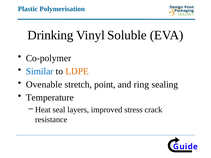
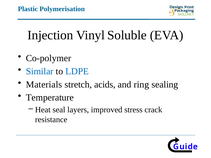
Drinking: Drinking -> Injection (50, 35)
LDPE colour: orange -> blue (77, 71)
Ovenable: Ovenable -> Materials (44, 85)
point: point -> acids (105, 85)
